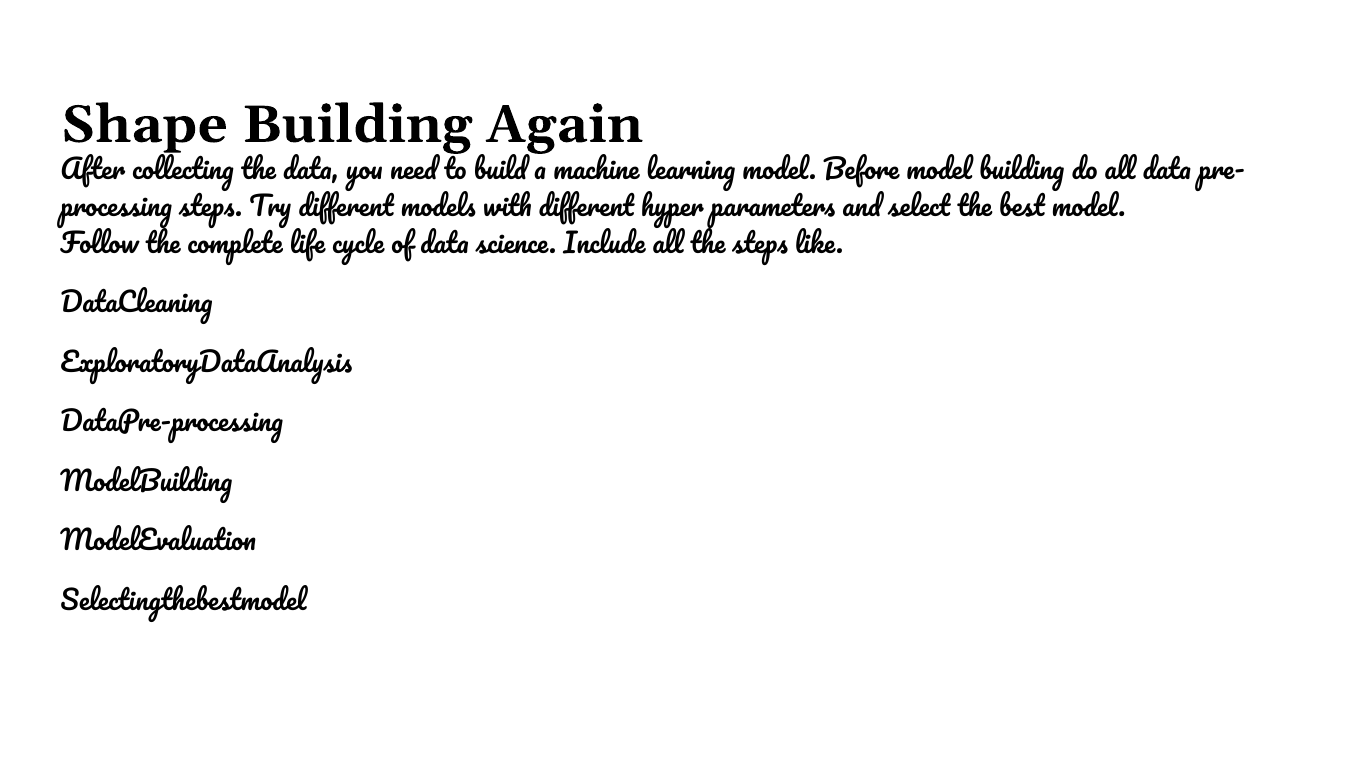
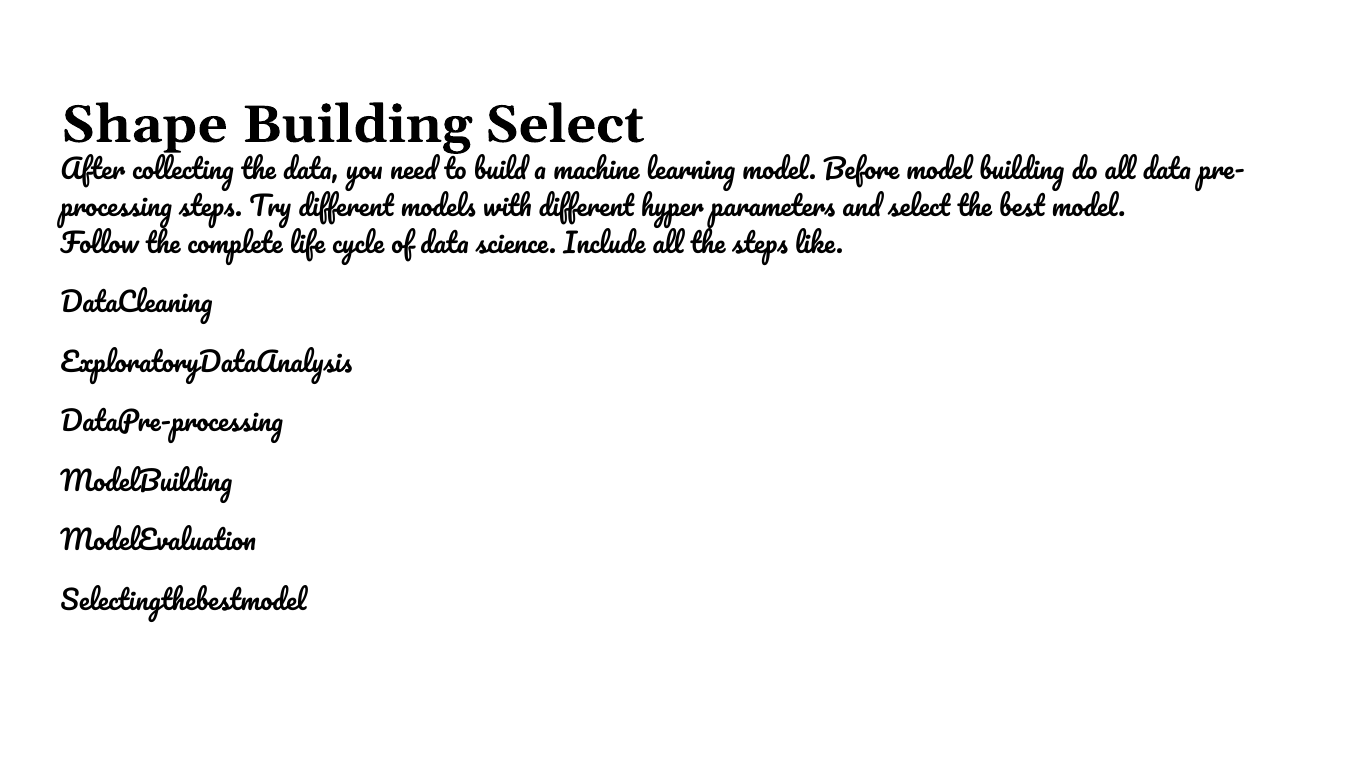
Building Again: Again -> Select (565, 125)
